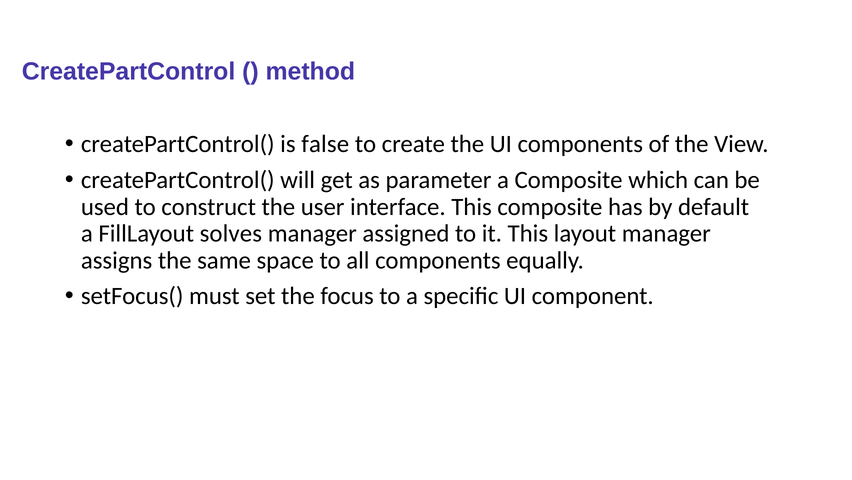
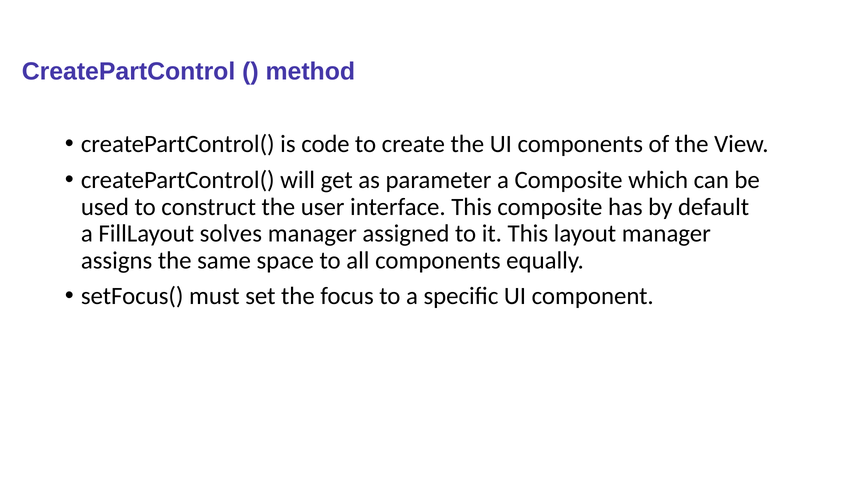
false: false -> code (325, 144)
